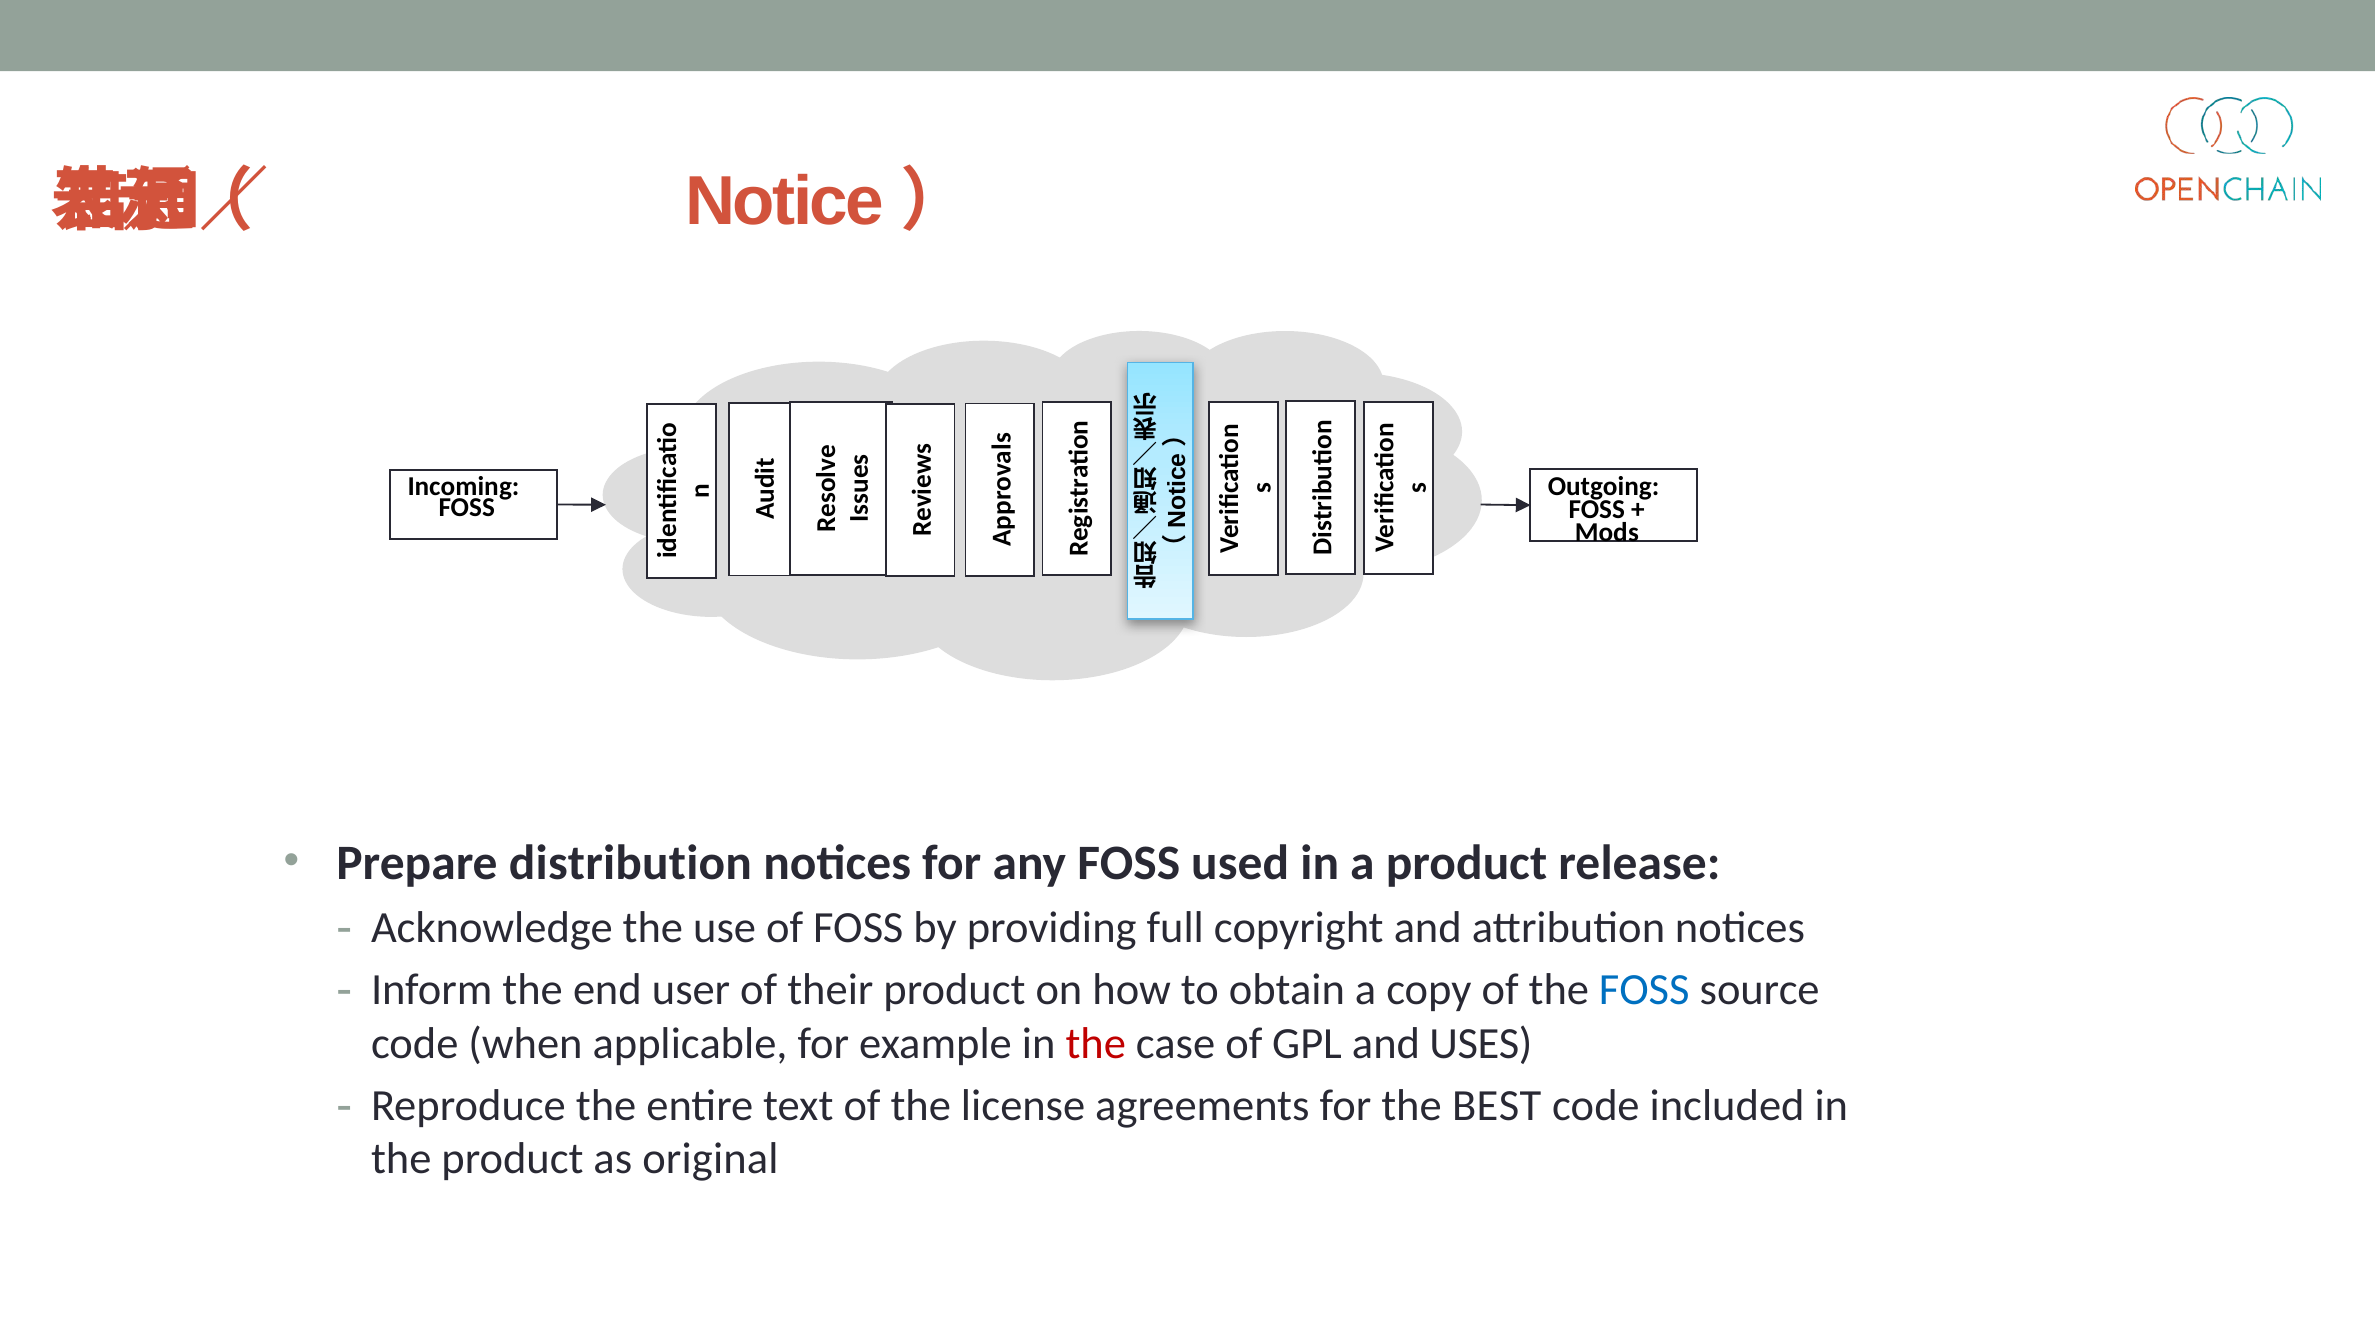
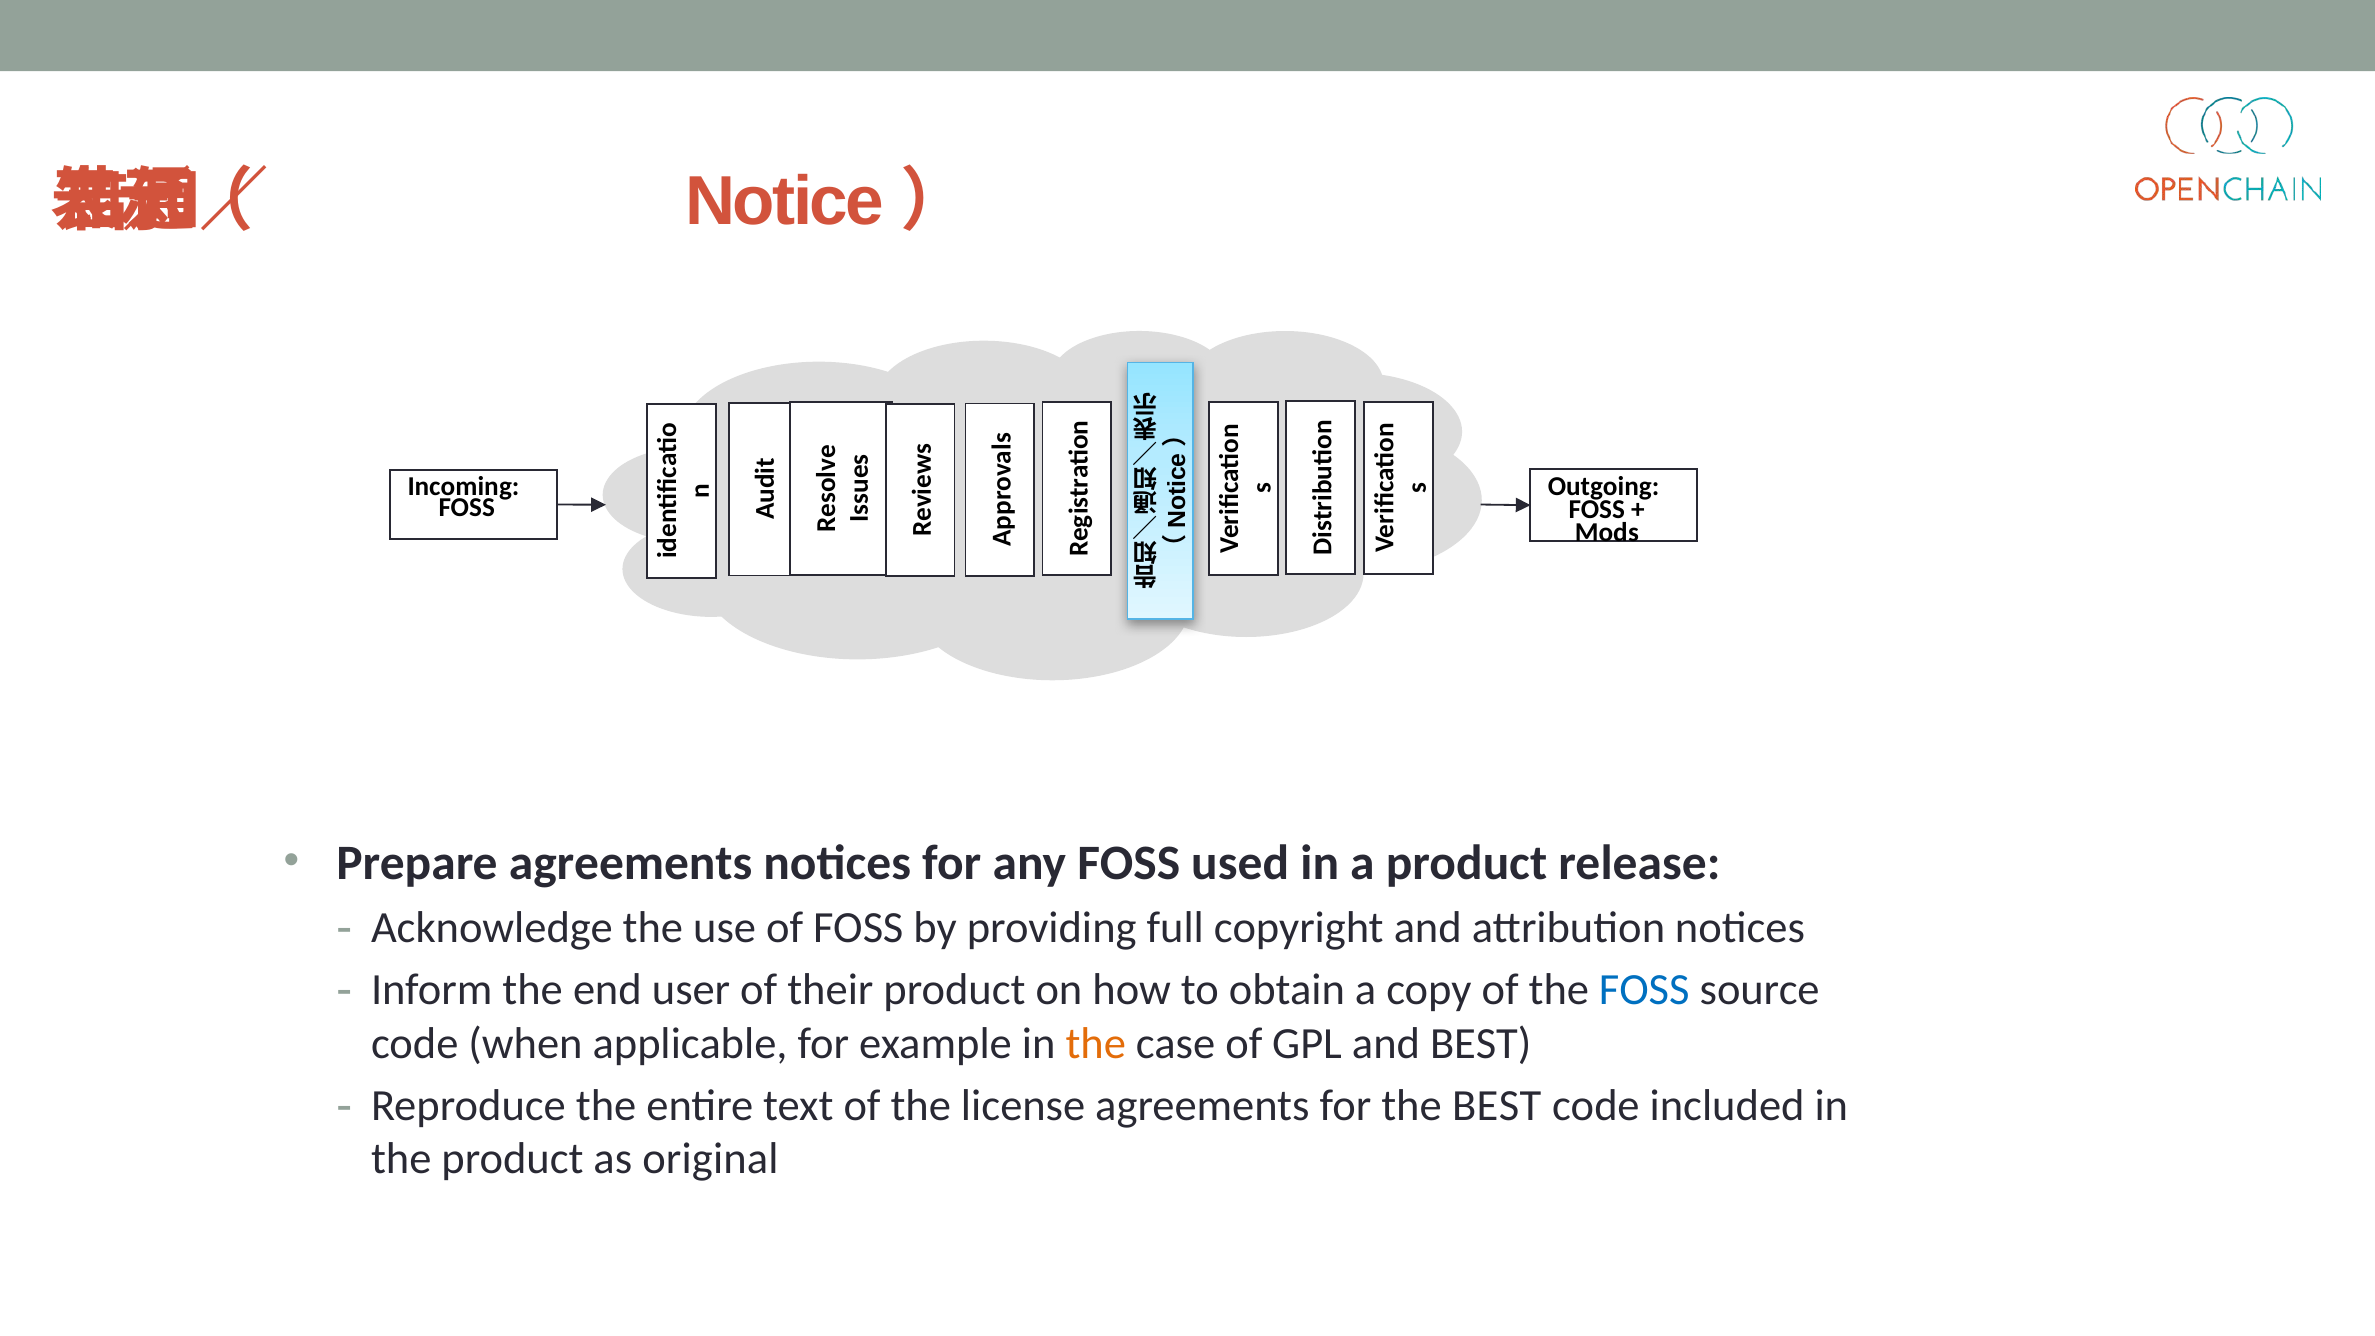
Prepare distribution: distribution -> agreements (631, 863)
the colour: red -> orange (1096, 1043)
and USES: USES -> BEST (1481, 1043)
